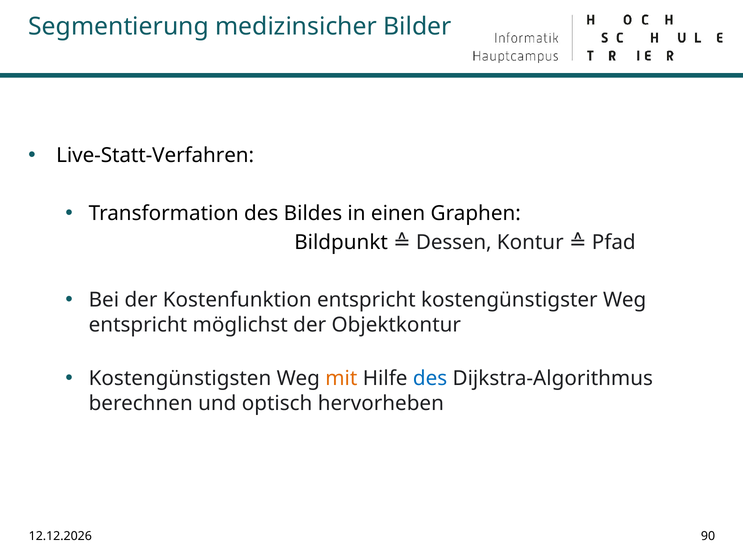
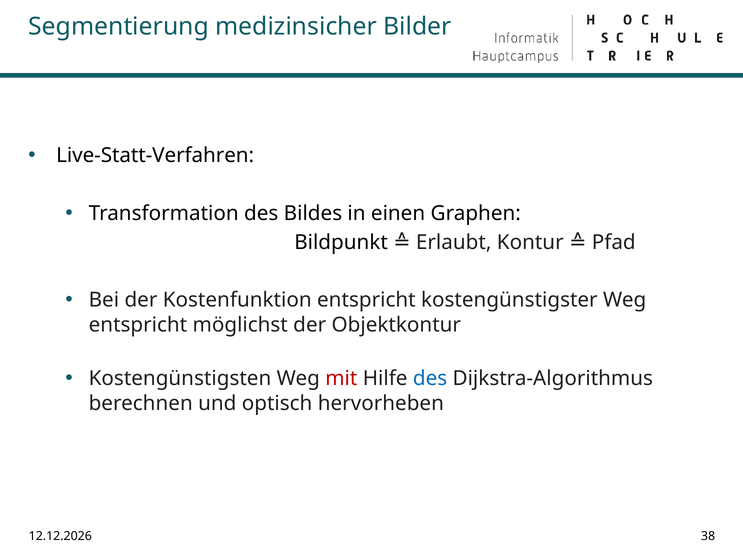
Dessen: Dessen -> Erlaubt (454, 242)
mit colour: orange -> red (341, 379)
90: 90 -> 38 (708, 536)
